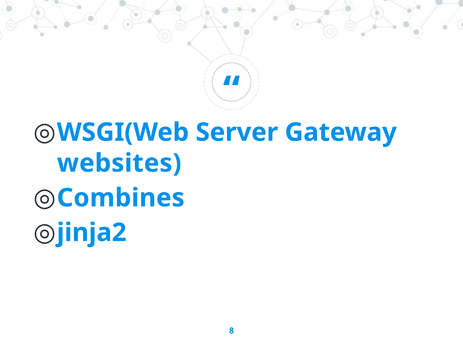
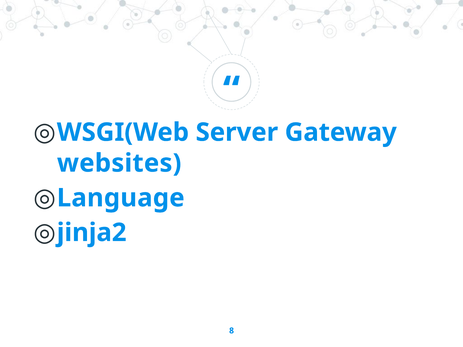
Combines: Combines -> Language (121, 198)
